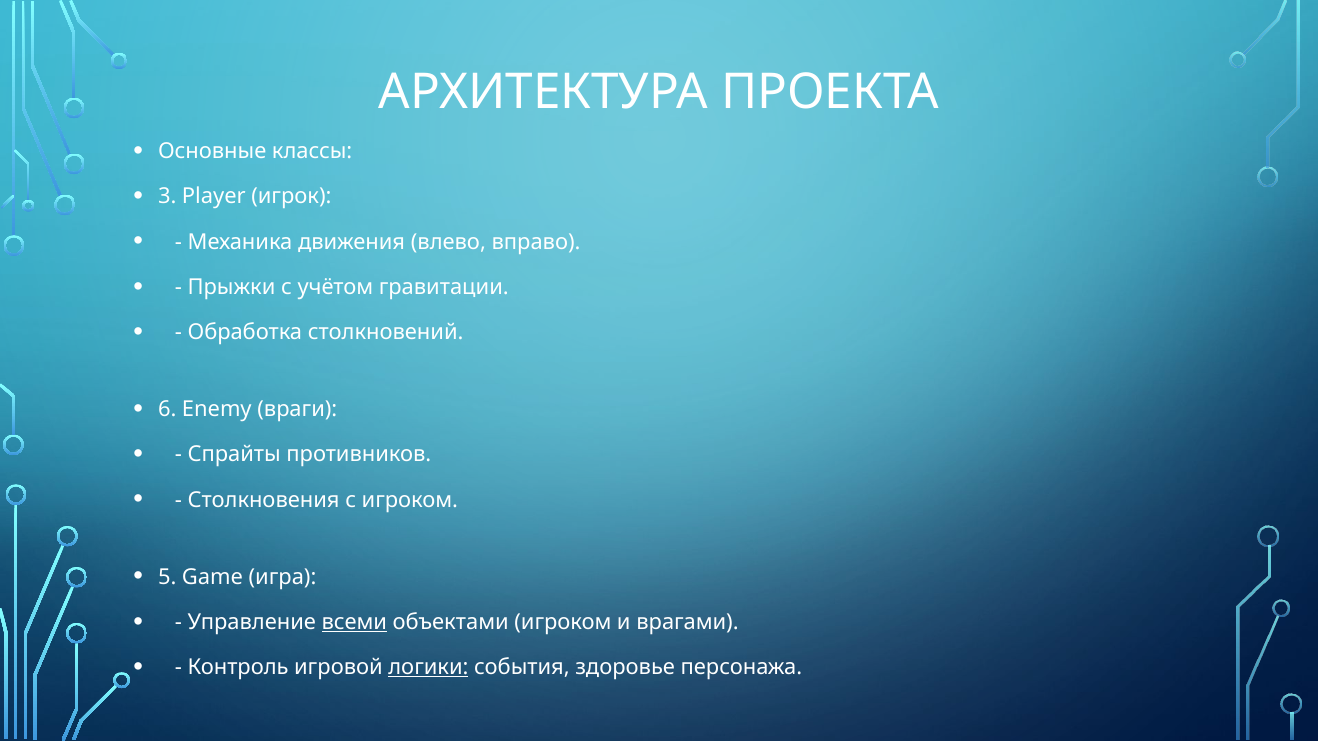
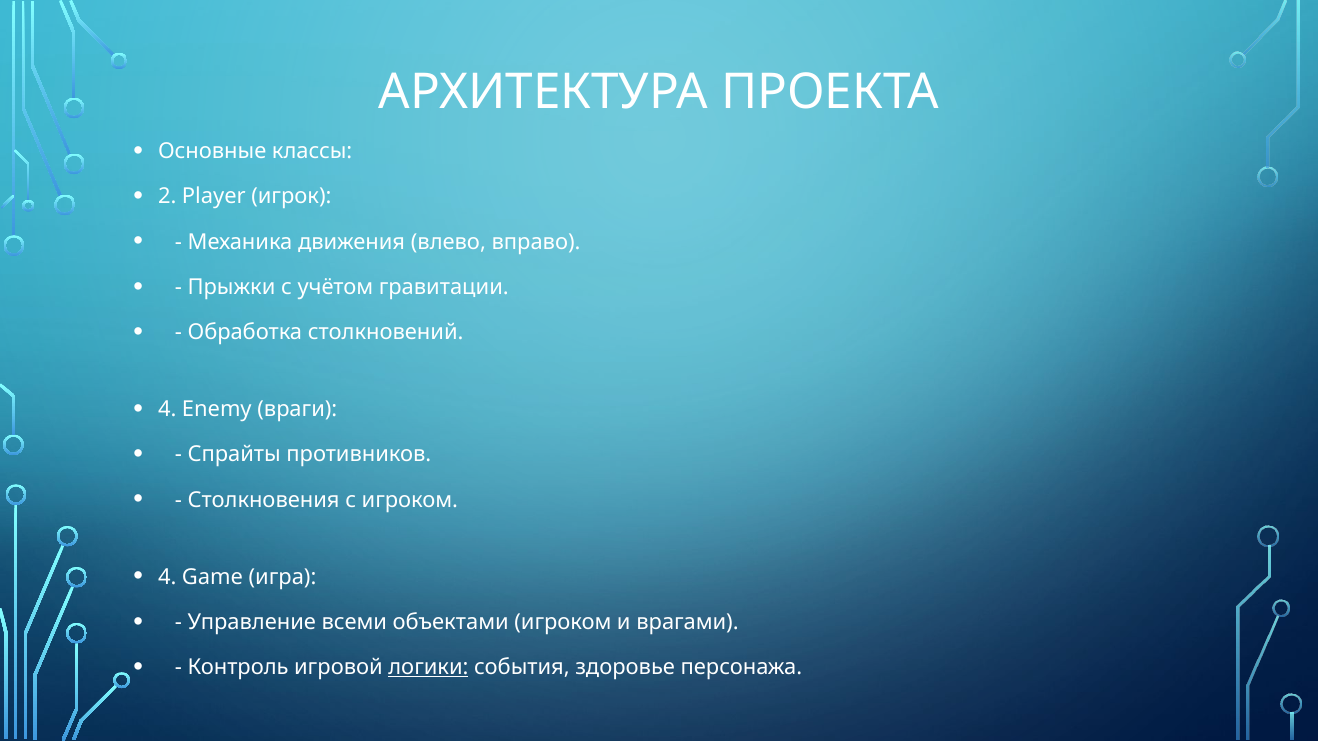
3: 3 -> 2 (167, 197)
6: 6 -> 4 (167, 410)
5: 5 -> 4 (167, 577)
всеми underline: present -> none (354, 622)
